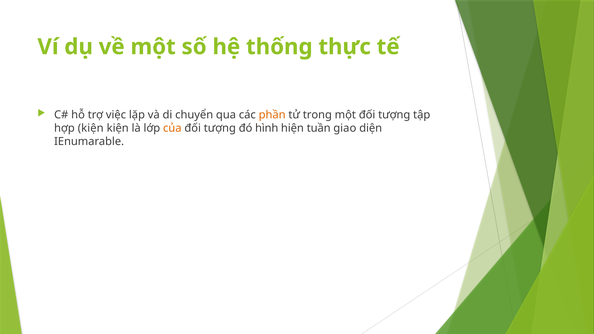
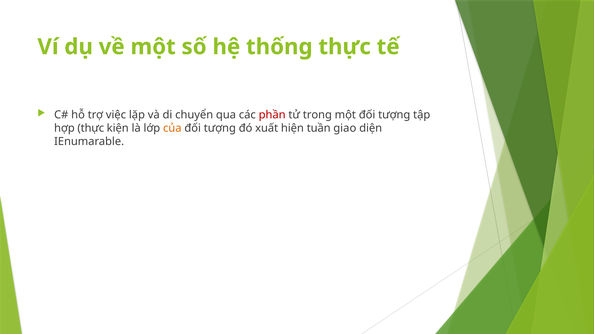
phần colour: orange -> red (272, 115)
hợp kiện: kiện -> thực (91, 128)
hình: hình -> xuất (267, 128)
